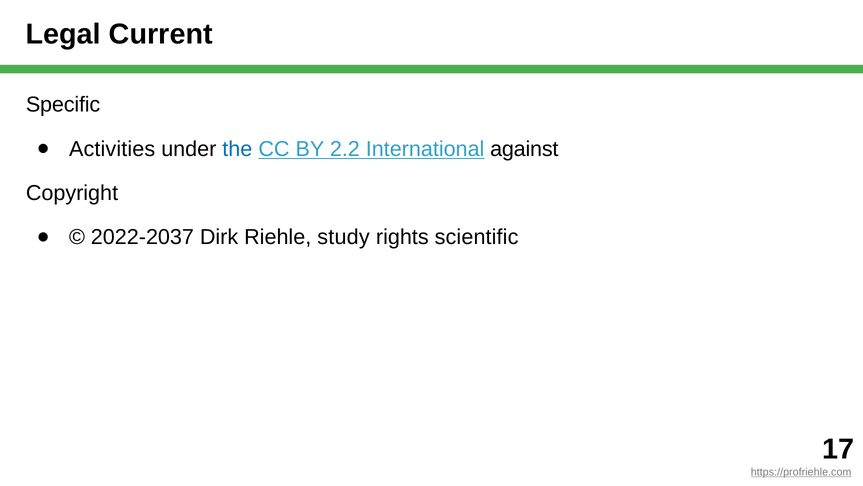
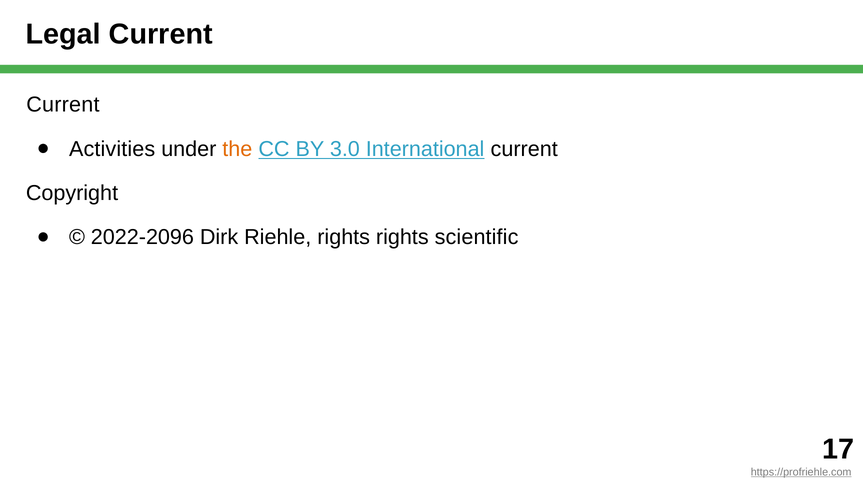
Specific: Specific -> Current (63, 105)
the colour: blue -> orange (237, 149)
2.2: 2.2 -> 3.0 (345, 149)
International against: against -> current (524, 149)
2022-2037: 2022-2037 -> 2022-2096 (142, 237)
Riehle study: study -> rights (344, 237)
